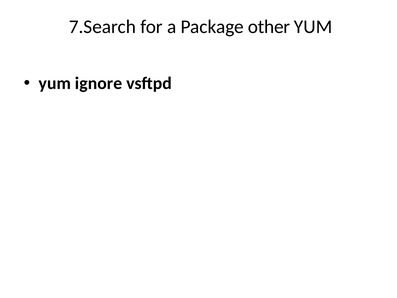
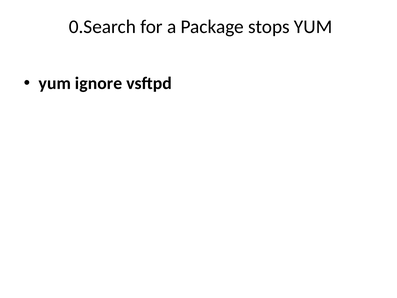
7.Search: 7.Search -> 0.Search (102, 27)
other: other -> stops (269, 27)
